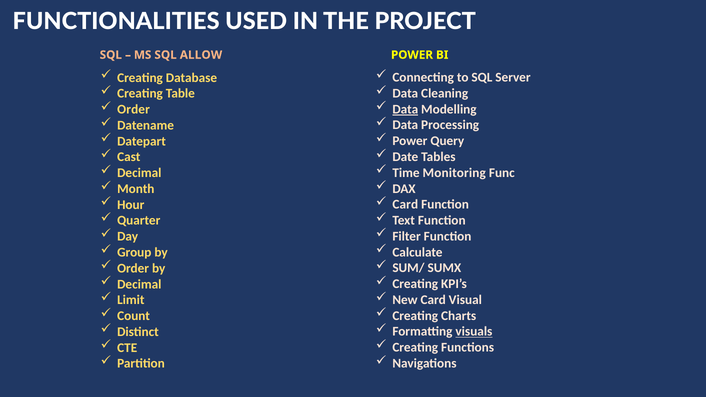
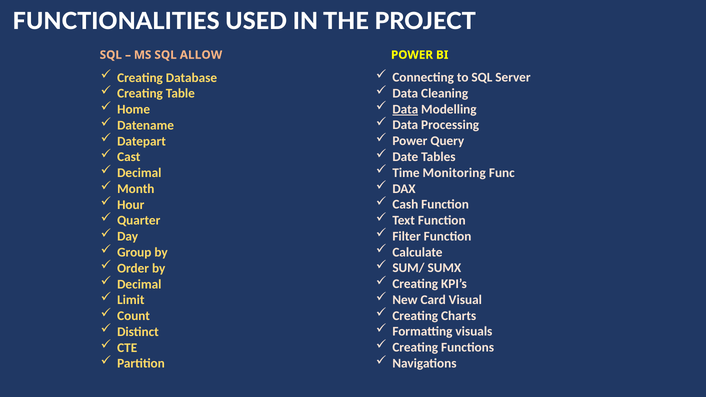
Order: Order -> Home (134, 109)
Card: Card -> Cash (405, 205)
visuals underline: present -> none (474, 332)
